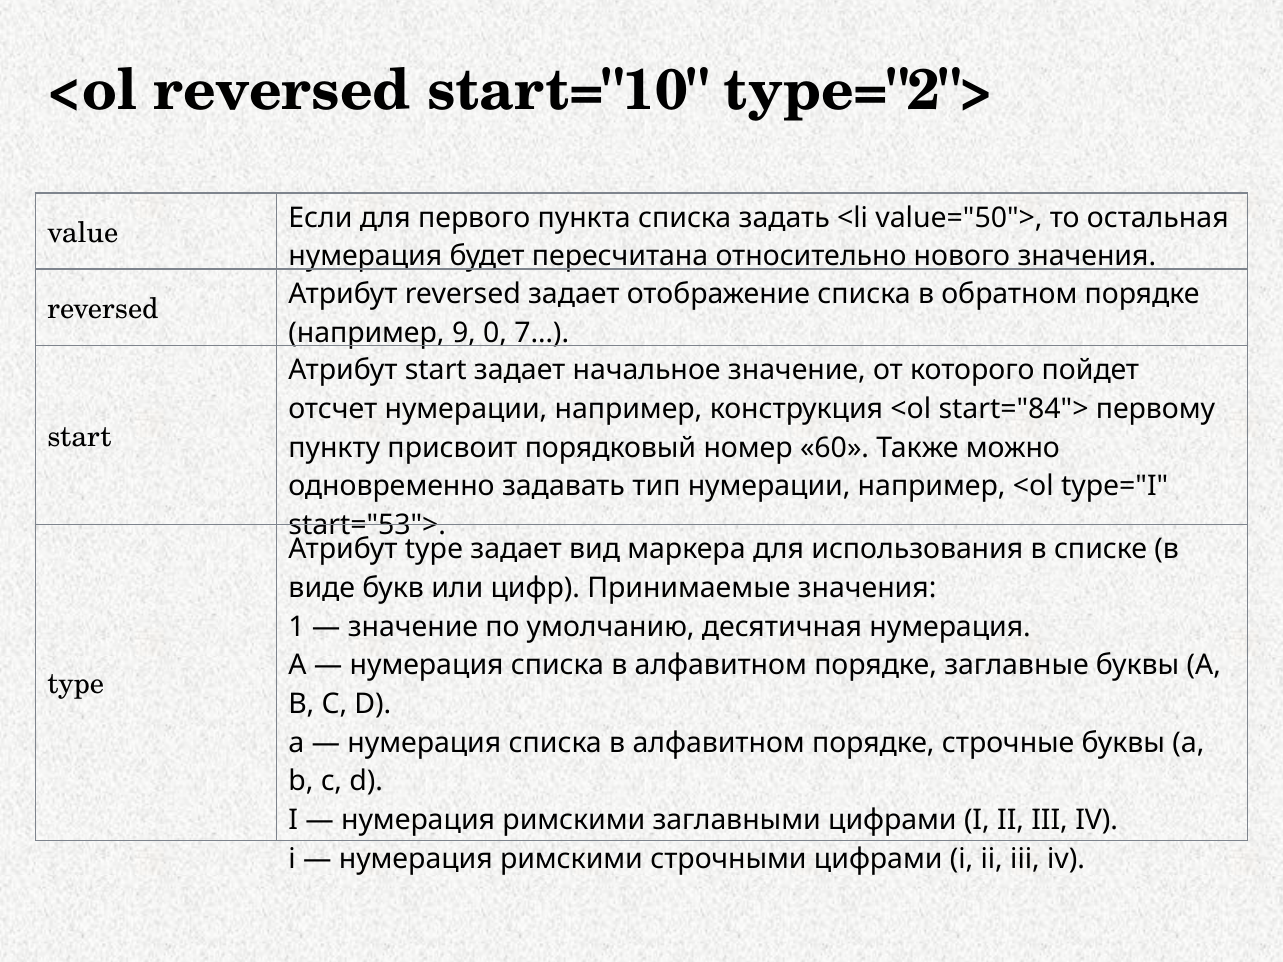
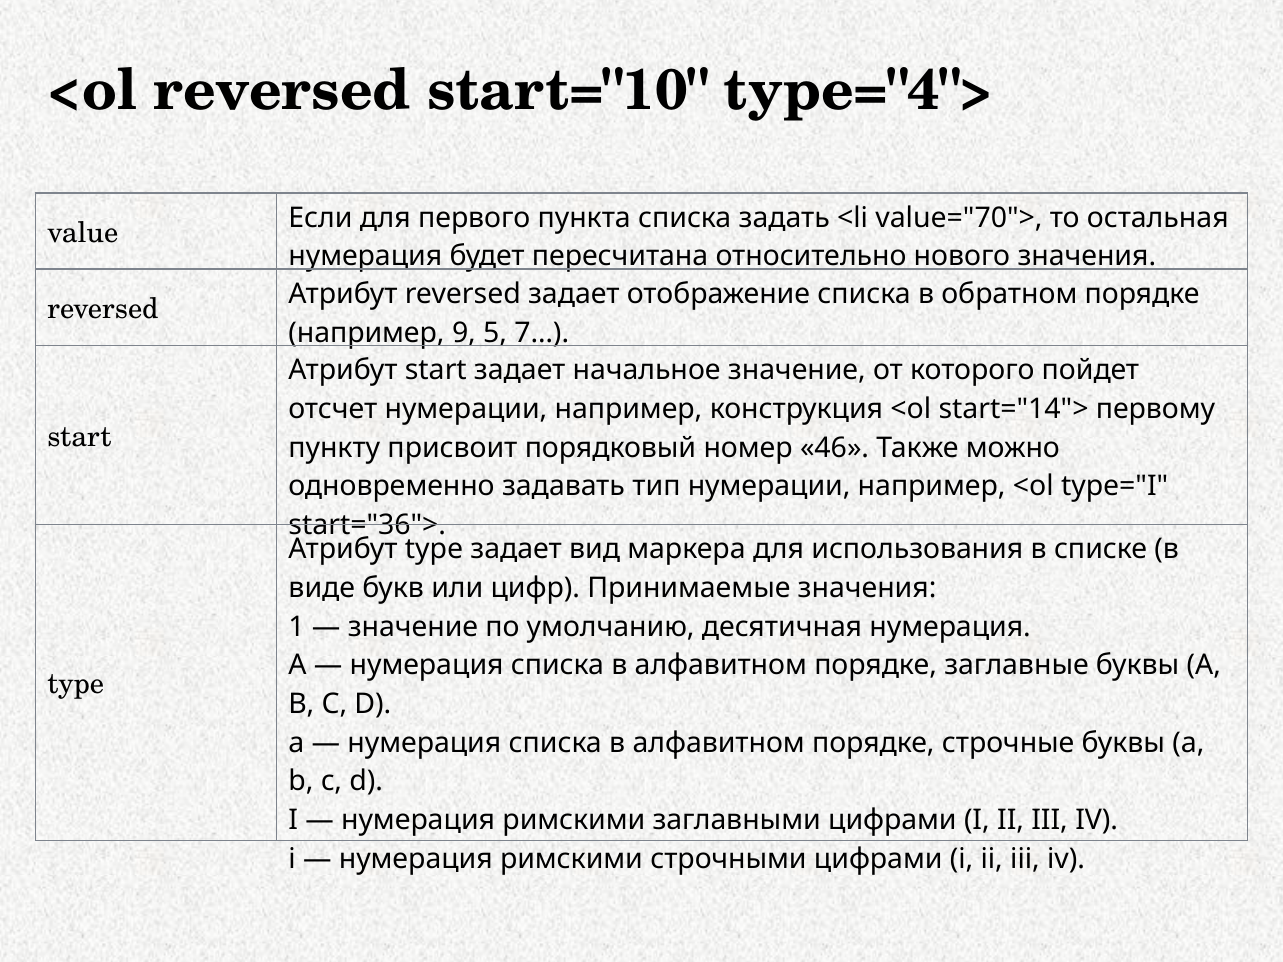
type="2">: type="2"> -> type="4"> (859, 91)
value="50">: value="50"> -> value="70"> (959, 218)
0: 0 -> 5 (495, 333)
start="84">: start="84"> -> start="14"> (1014, 409)
60: 60 -> 46 (835, 448)
start="53">: start="53"> -> start="36"> (367, 525)
